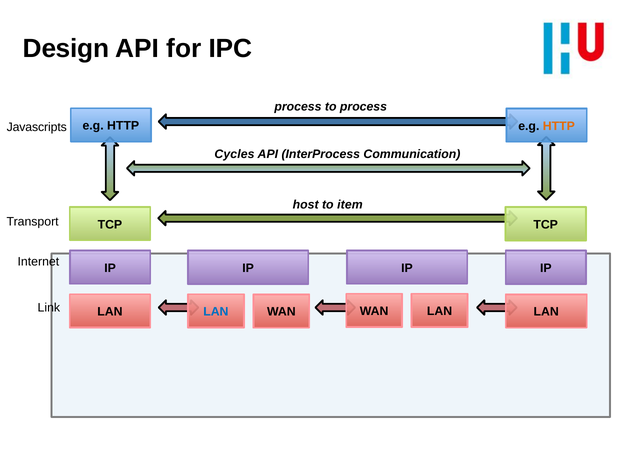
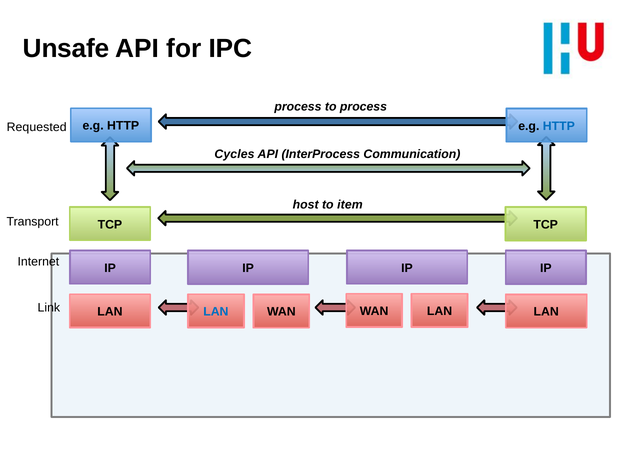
Design: Design -> Unsafe (66, 49)
HTTP colour: orange -> blue (559, 126)
Javascripts: Javascripts -> Requested (37, 127)
